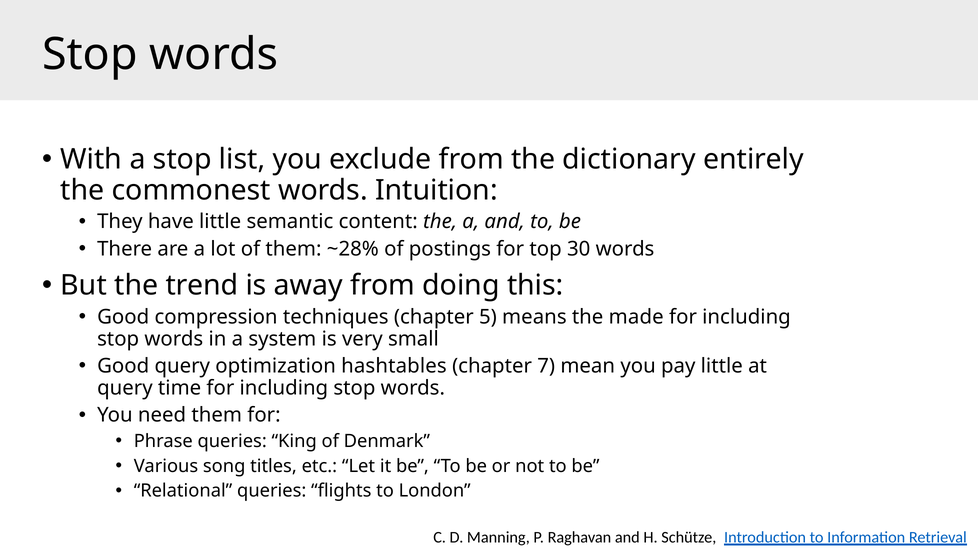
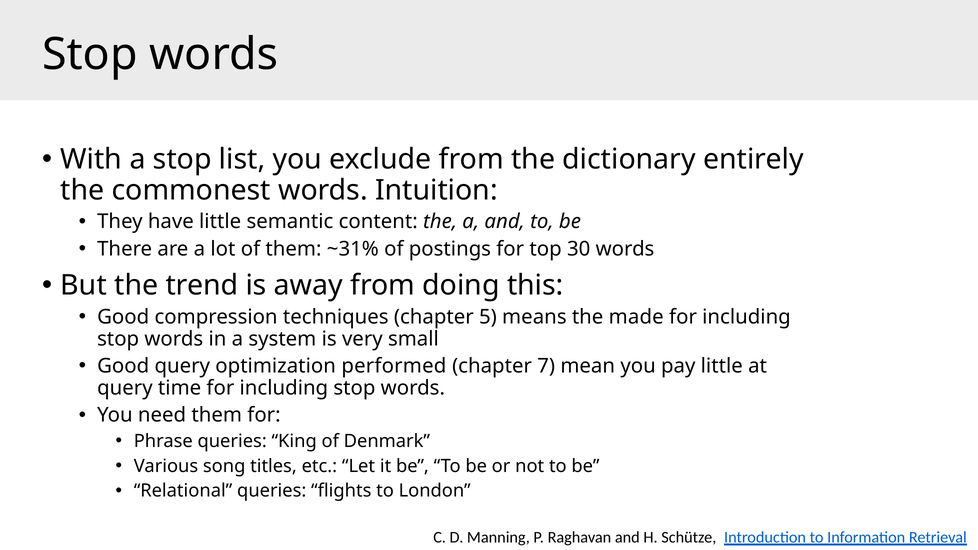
~28%: ~28% -> ~31% (353, 249)
hashtables: hashtables -> performed (394, 366)
